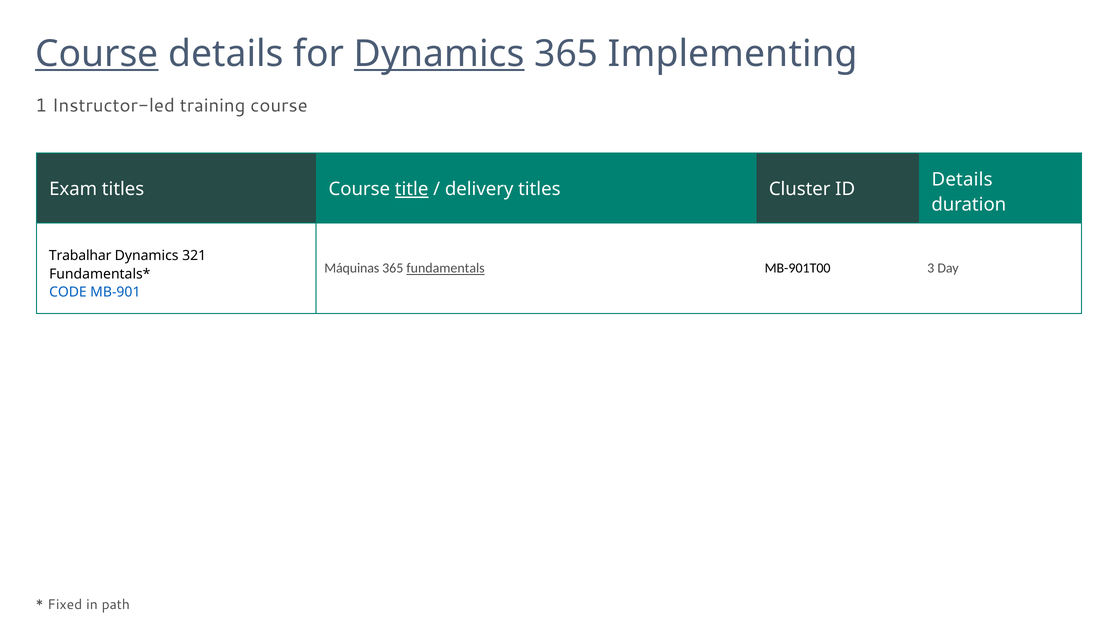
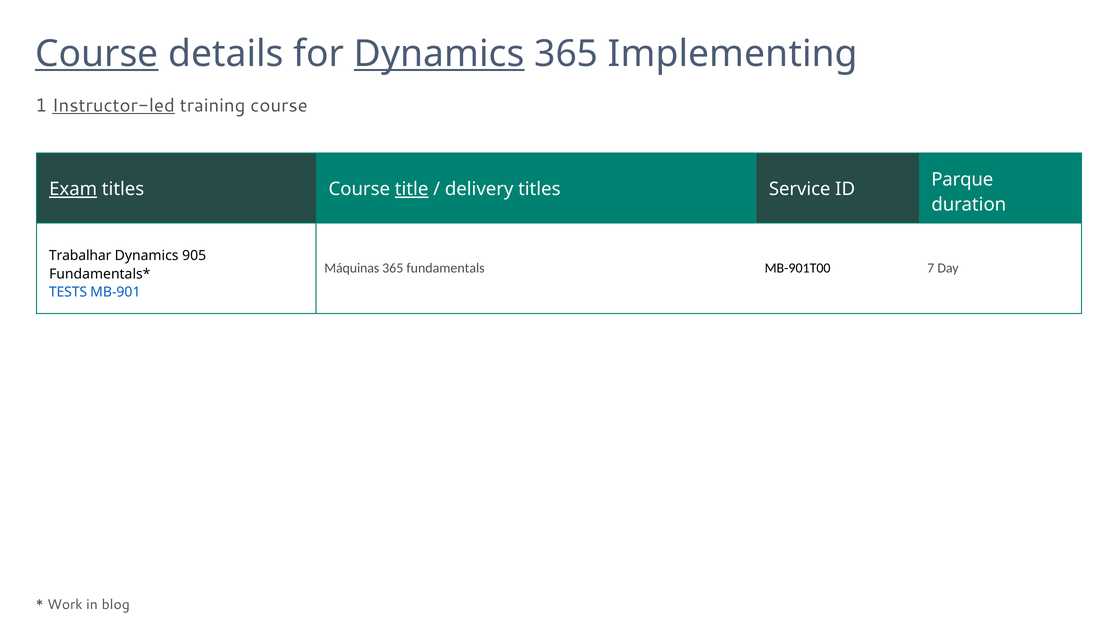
Instructor-led underline: none -> present (113, 106)
Details: Details -> Parque (962, 180)
Exam underline: none -> present (73, 189)
Cluster: Cluster -> Service (800, 189)
321: 321 -> 905 (194, 256)
fundamentals underline: present -> none (446, 269)
3: 3 -> 7 (931, 269)
CODE: CODE -> TESTS (68, 293)
Fixed: Fixed -> Work (65, 605)
path: path -> blog (116, 605)
